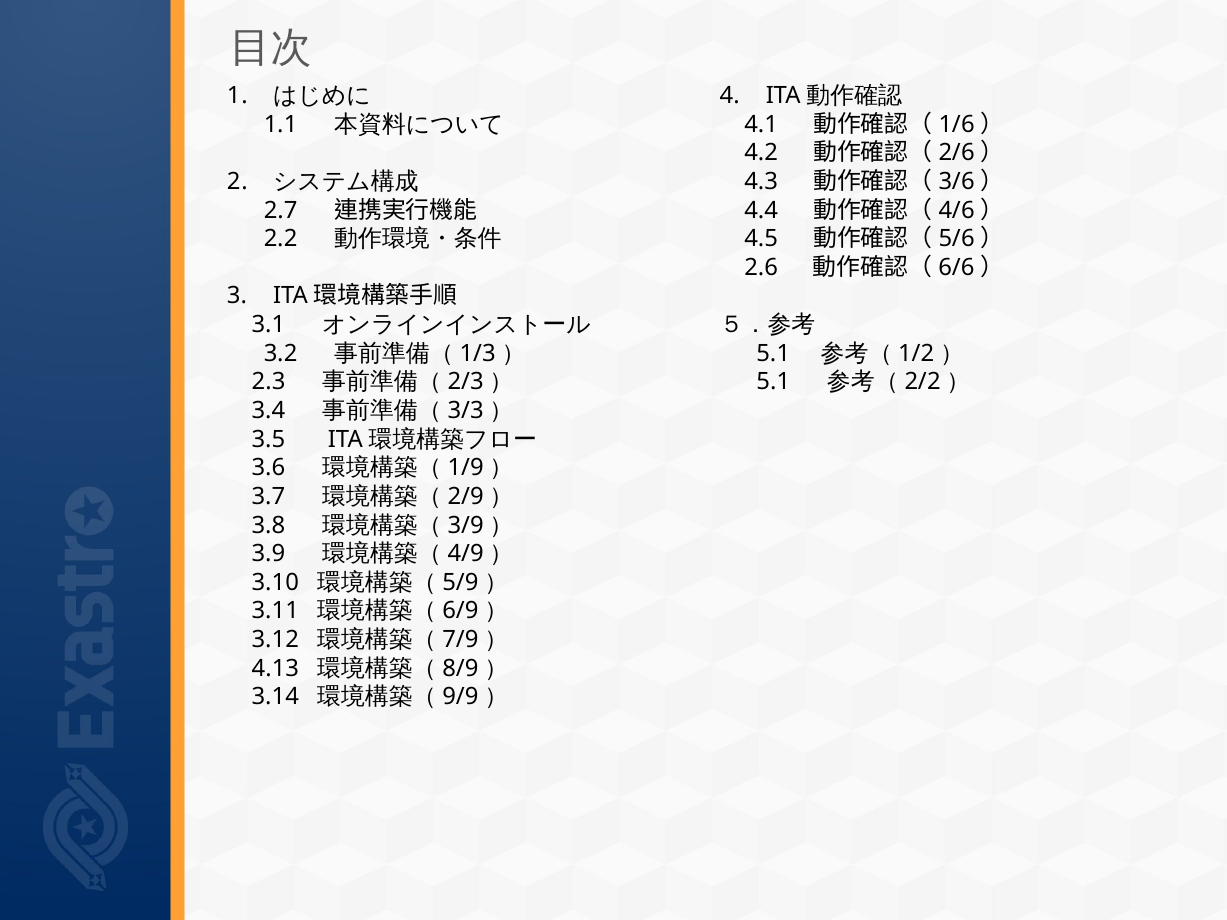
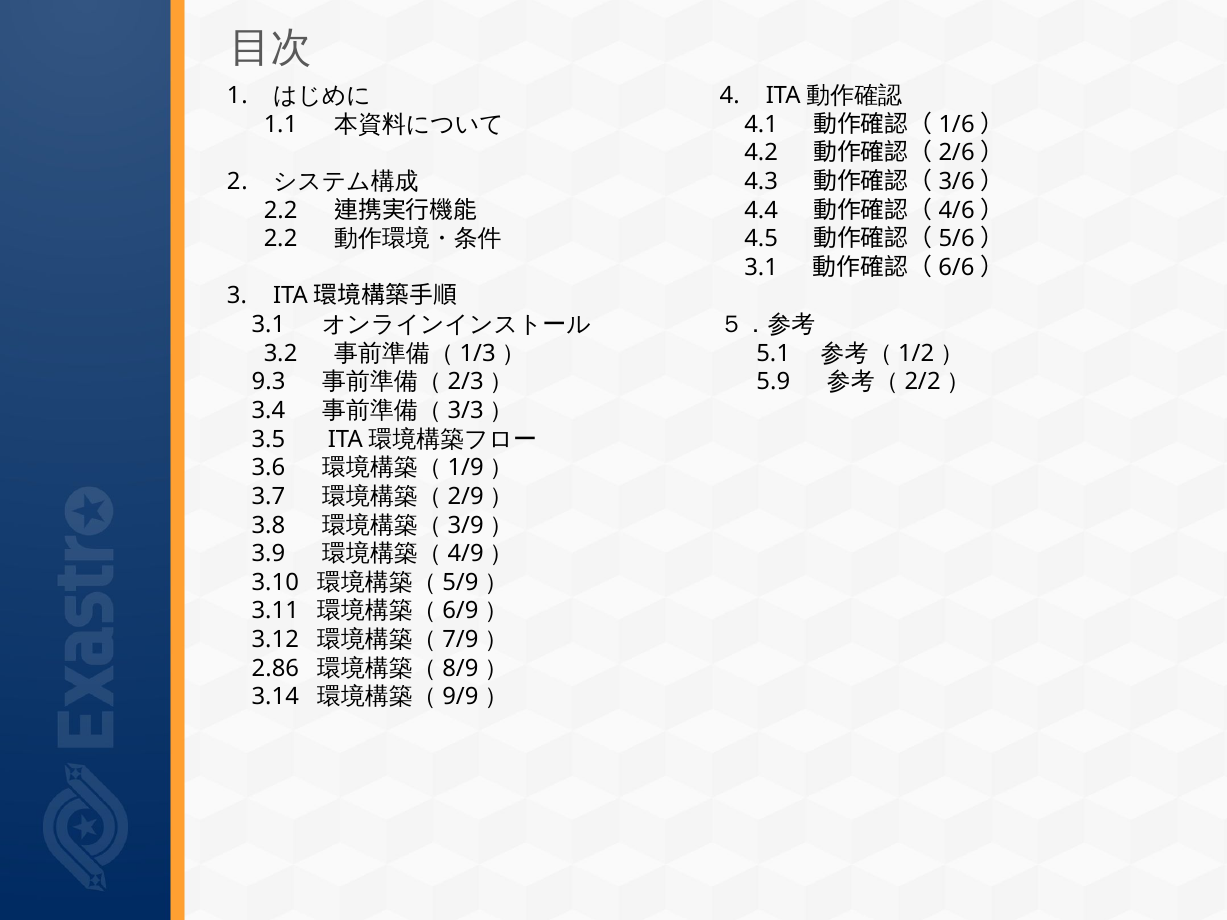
2.7: 2.7 -> 2.2 (281, 210)
2.6: 2.6 -> 3.1 (761, 268)
2.3: 2.3 -> 9.3 (269, 382)
5.1: 5.1 -> 5.9 (773, 382)
4.13: 4.13 -> 2.86 (275, 669)
